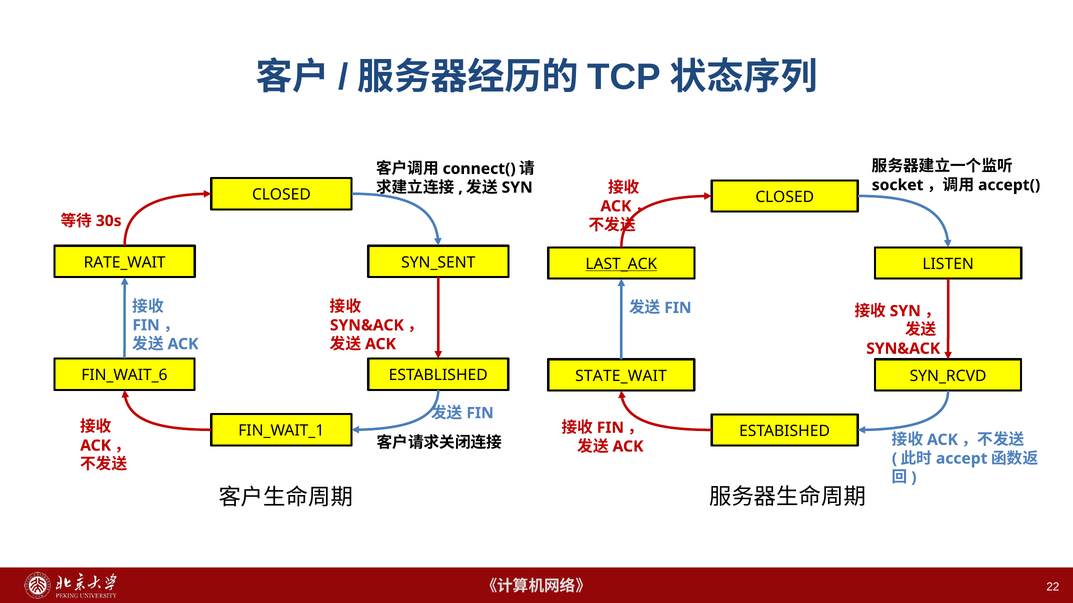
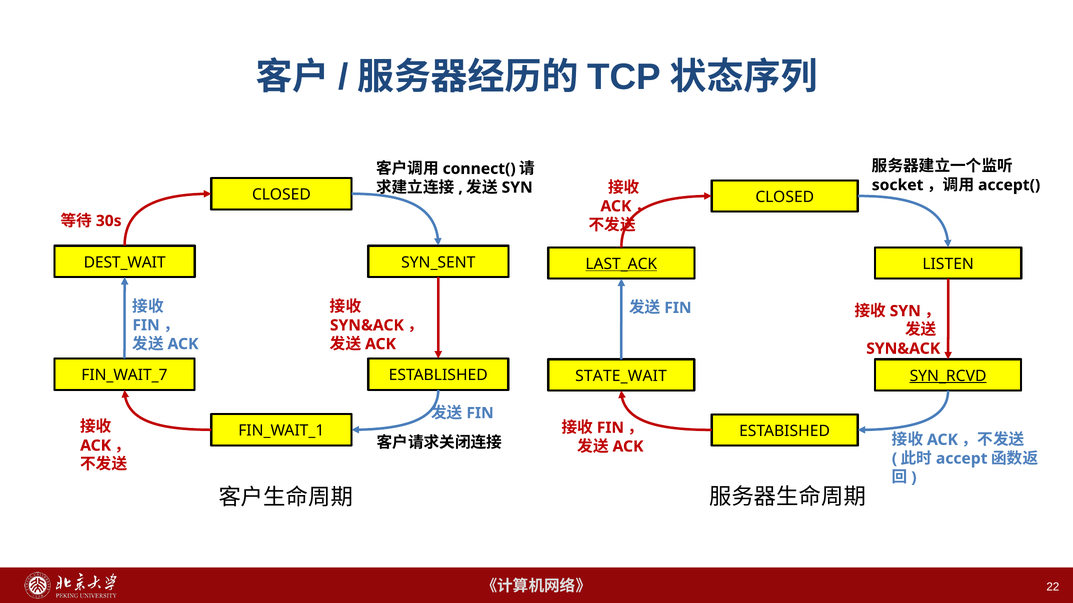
RATE_WAIT: RATE_WAIT -> DEST_WAIT (125, 263)
FIN_WAIT_6: FIN_WAIT_6 -> FIN_WAIT_7 (124, 376)
SYN_RCVD underline: none -> present (948, 376)
